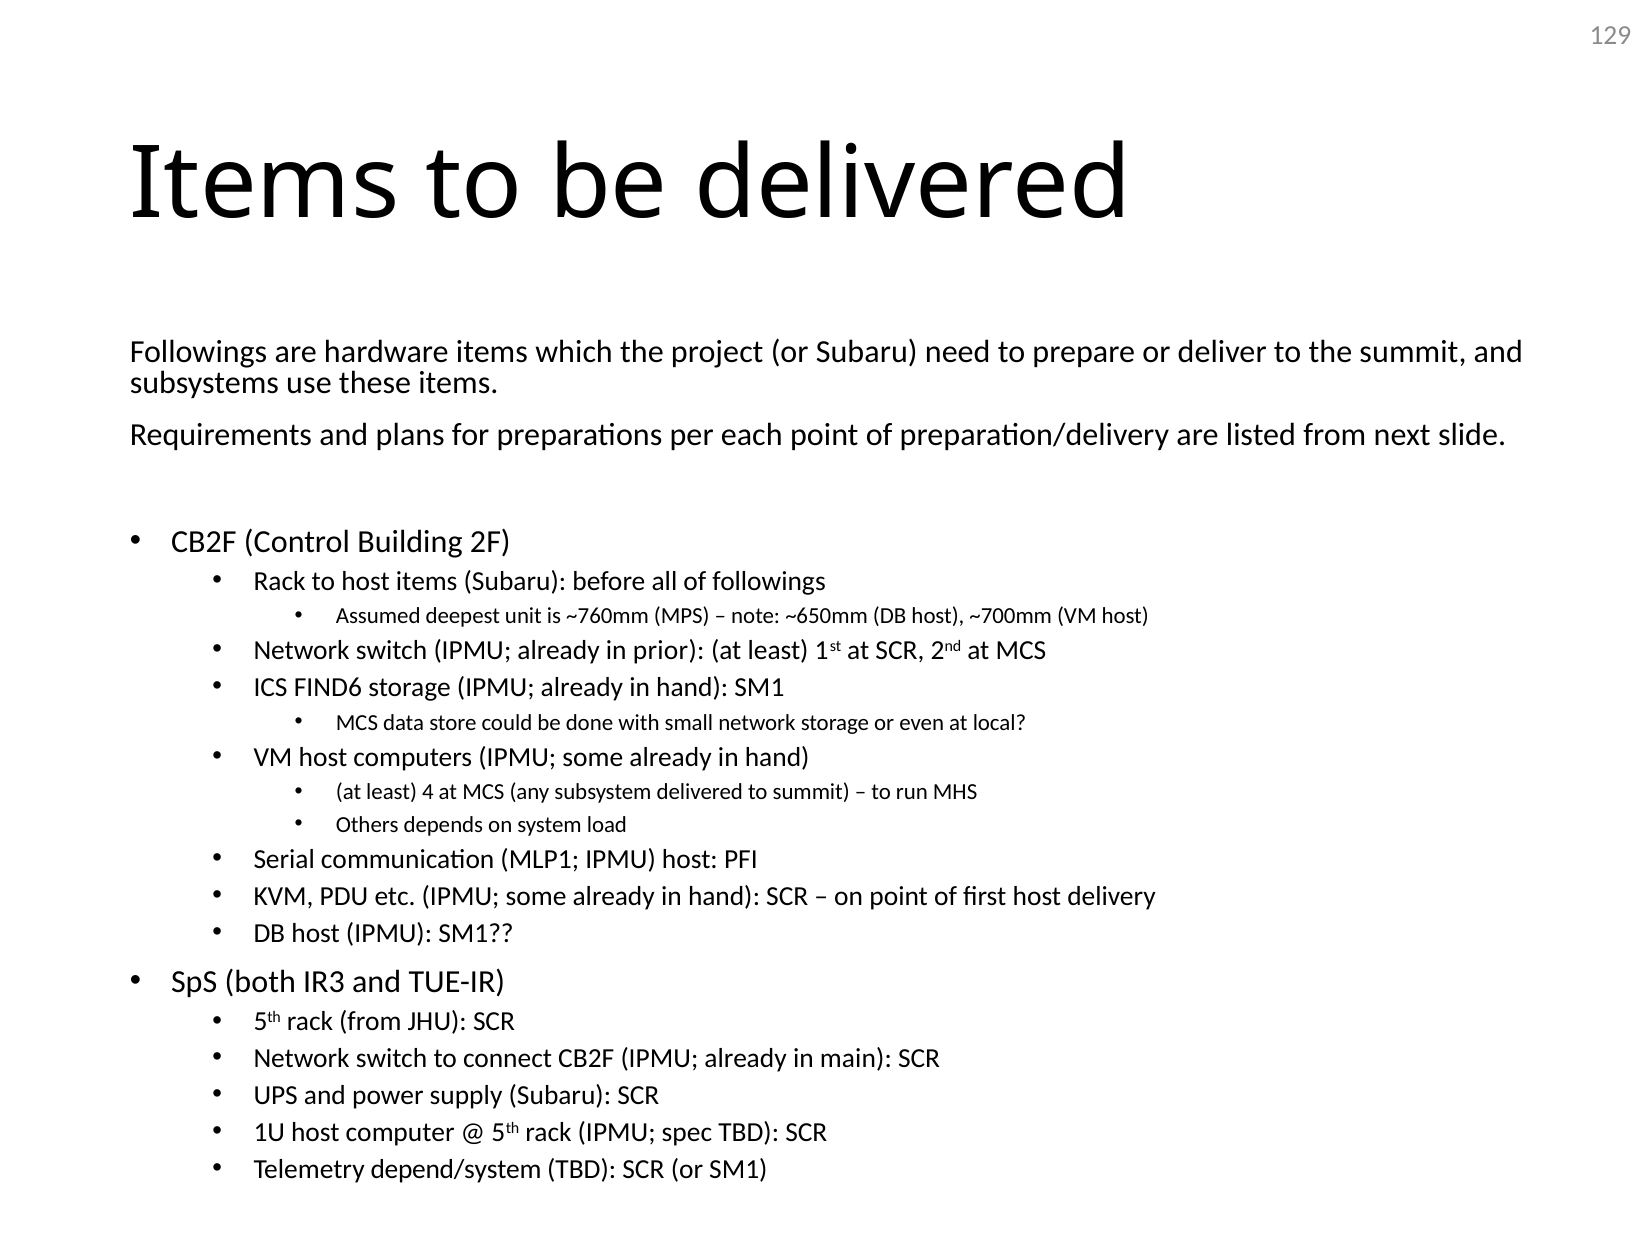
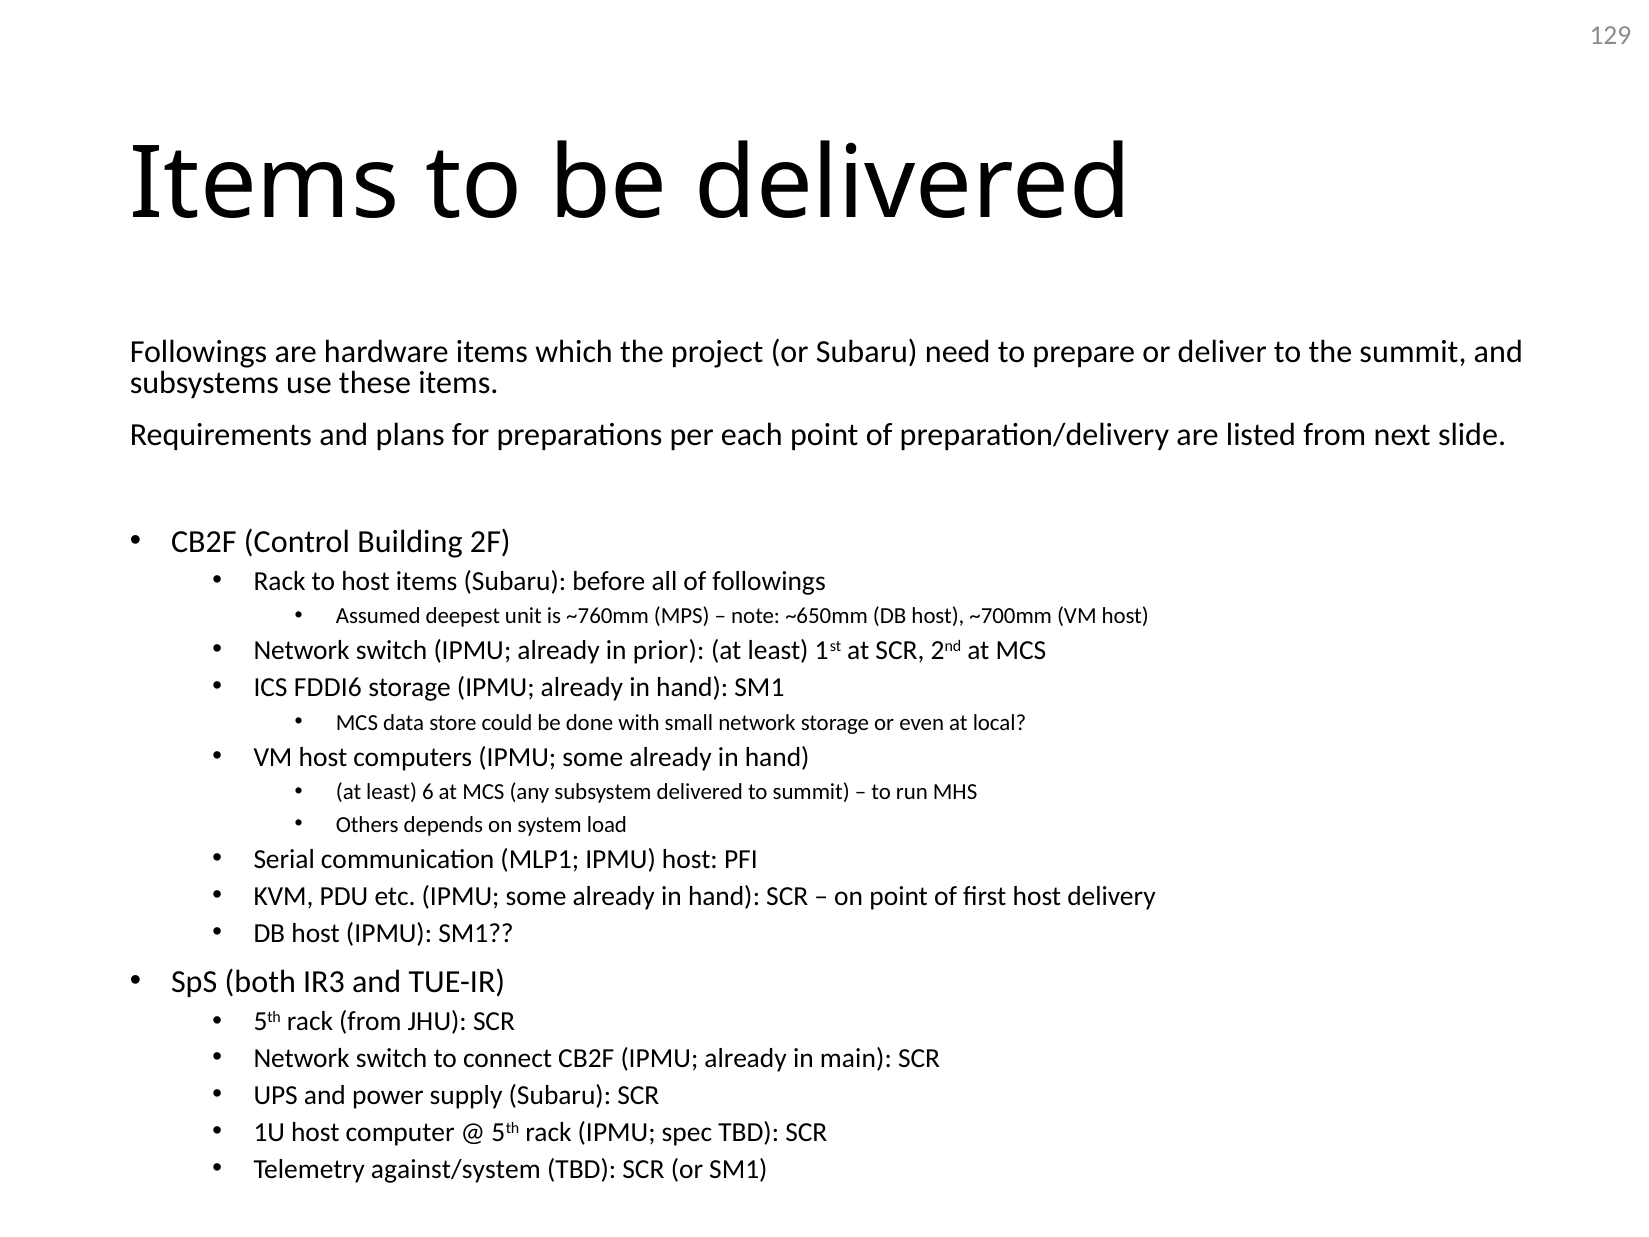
FIND6: FIND6 -> FDDI6 (328, 687)
4: 4 -> 6 (428, 792)
depend/system: depend/system -> against/system (456, 1169)
